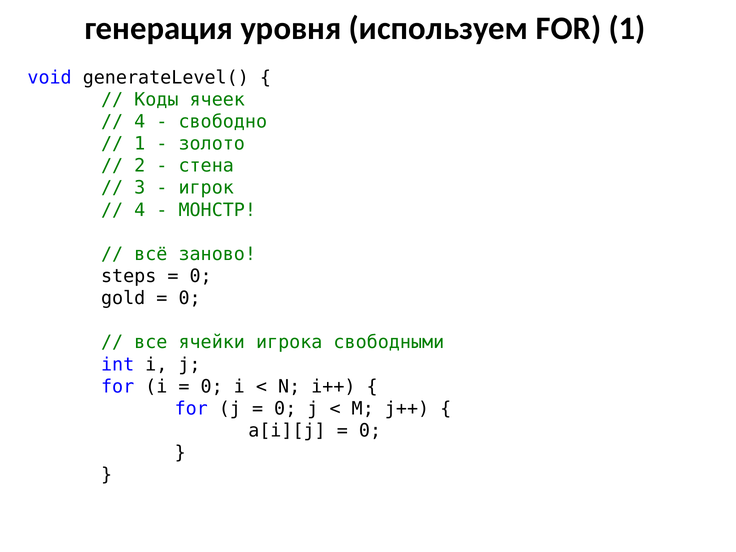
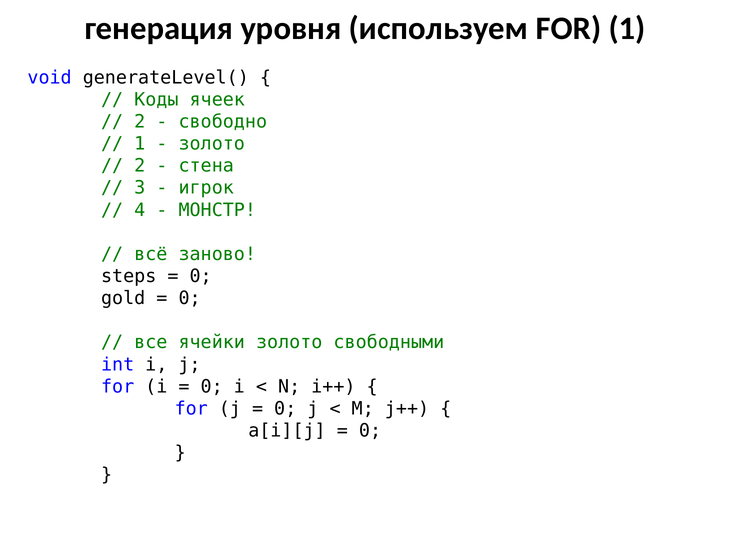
4: 4 -> 2 (140, 122)
ячейки игрока: игрока -> золото (289, 342)
